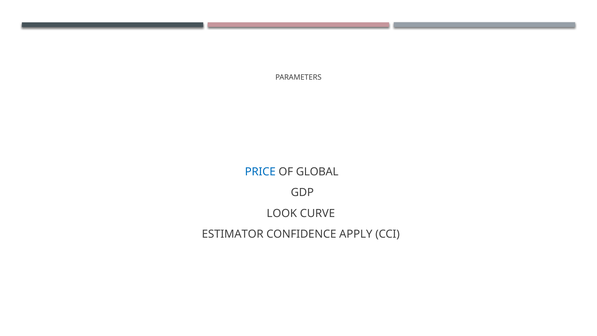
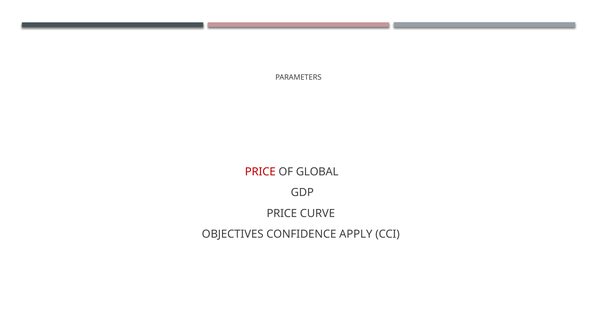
PRICE colour: blue -> red (260, 172)
LOOK: LOOK -> PRICE (282, 213)
ESTIMATOR: ESTIMATOR -> OBJECTIVES (233, 234)
